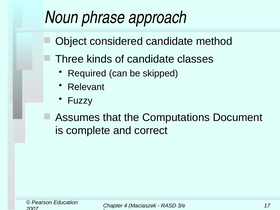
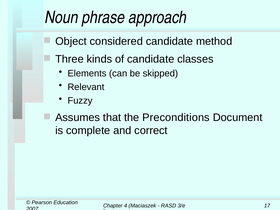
Required: Required -> Elements (87, 73)
Computations: Computations -> Preconditions (176, 117)
